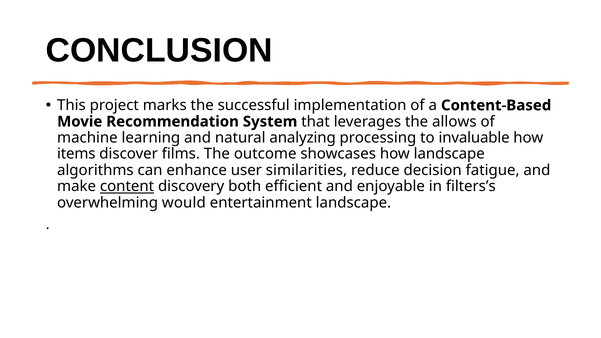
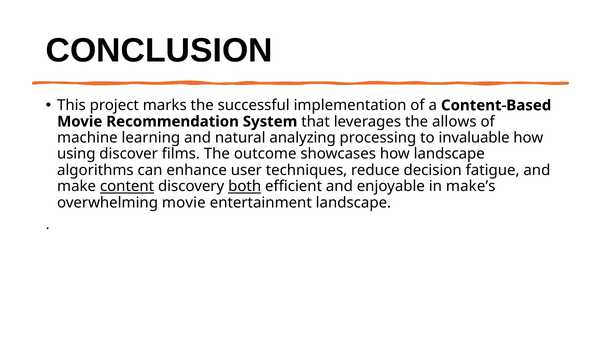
items: items -> using (76, 154)
similarities: similarities -> techniques (307, 170)
both underline: none -> present (245, 186)
filters’s: filters’s -> make’s (471, 186)
overwhelming would: would -> movie (184, 203)
